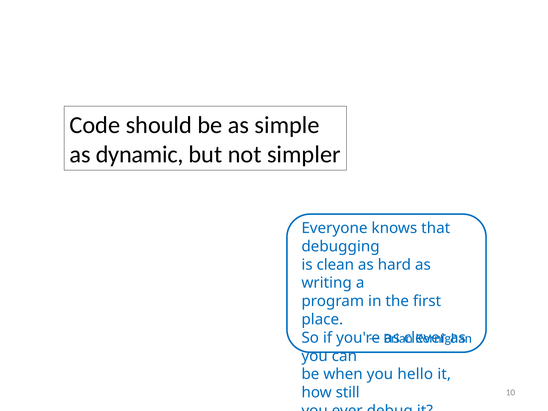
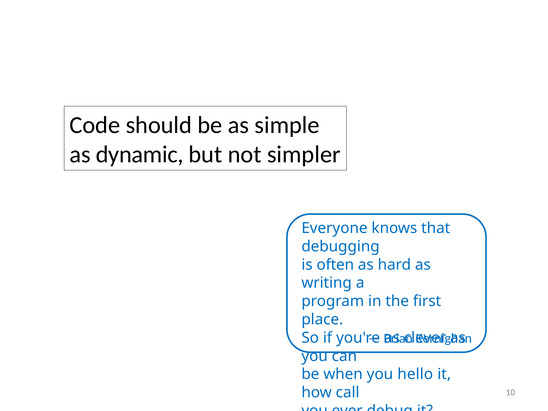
clean: clean -> often (335, 265)
still: still -> call (348, 393)
